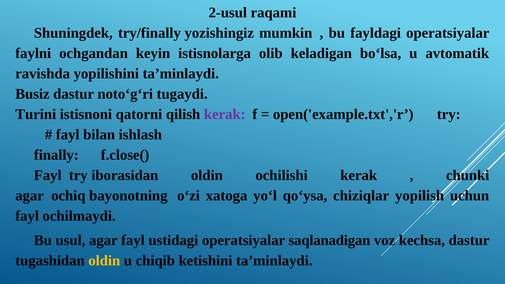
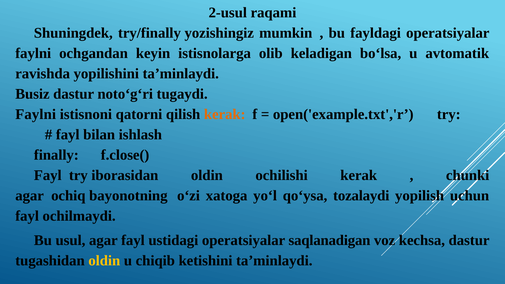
Turini: Turini -> Faylni (36, 114)
kerak colour: purple -> orange (225, 114)
chiziqlar: chiziqlar -> tozalaydi (361, 196)
